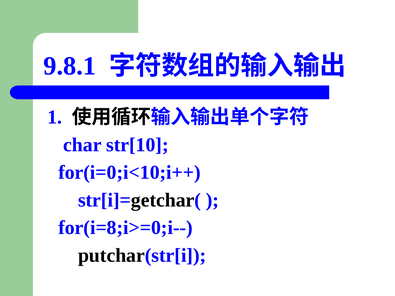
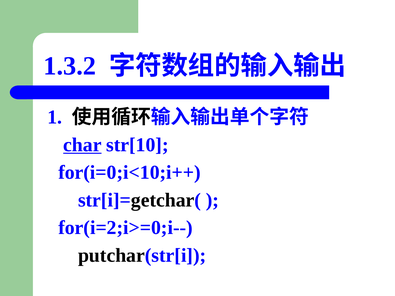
9.8.1: 9.8.1 -> 1.3.2 (70, 66)
char underline: none -> present (82, 145)
for(i=8;i>=0;i--: for(i=8;i>=0;i-- -> for(i=2;i>=0;i-- (126, 228)
